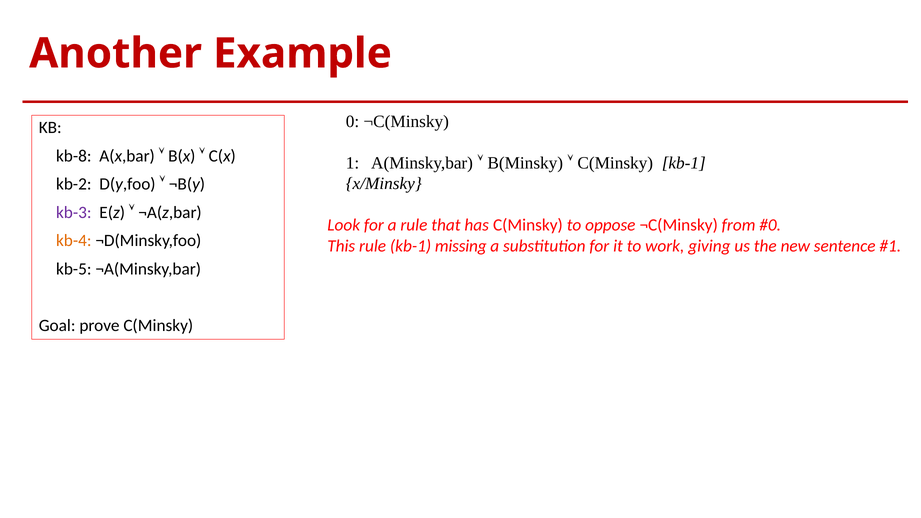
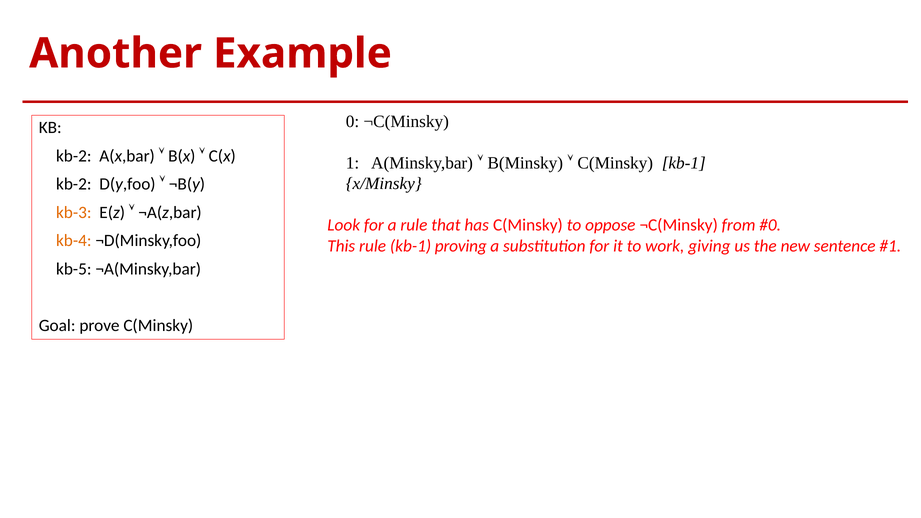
kb-8: kb-8 -> kb-2 (74, 156)
kb-3 colour: purple -> orange (74, 213)
missing: missing -> proving (461, 246)
